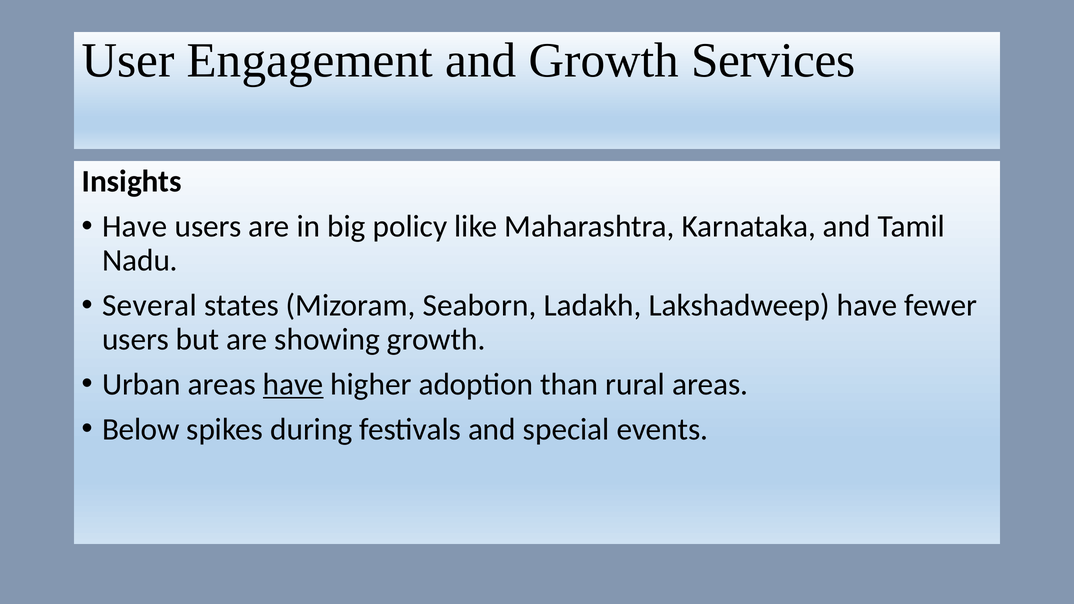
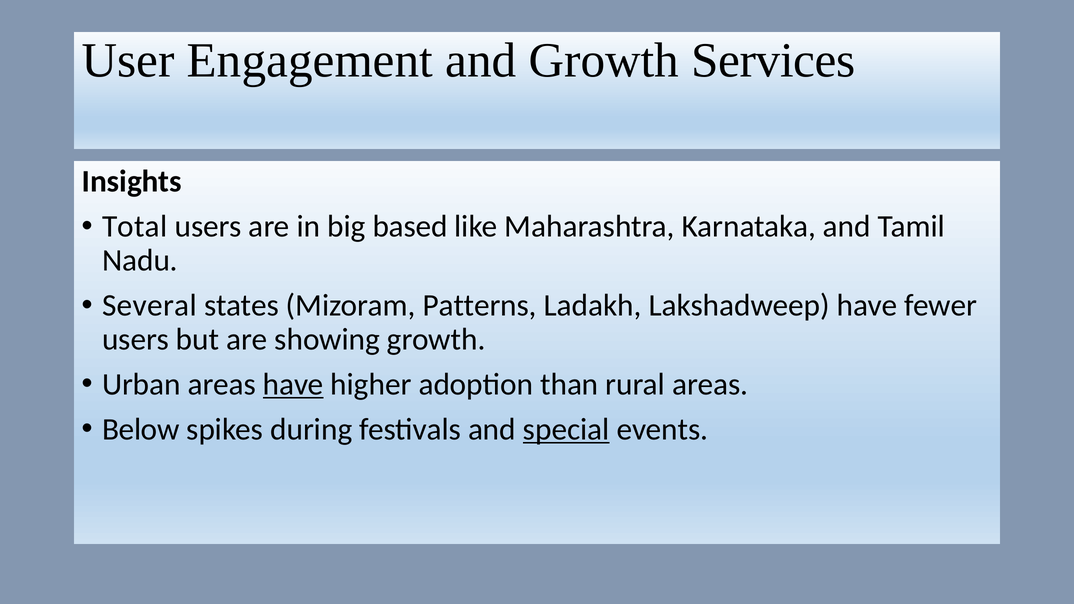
Have: Have -> Total (135, 227)
policy: policy -> based (410, 227)
Seaborn: Seaborn -> Patterns (480, 305)
special underline: none -> present (566, 429)
